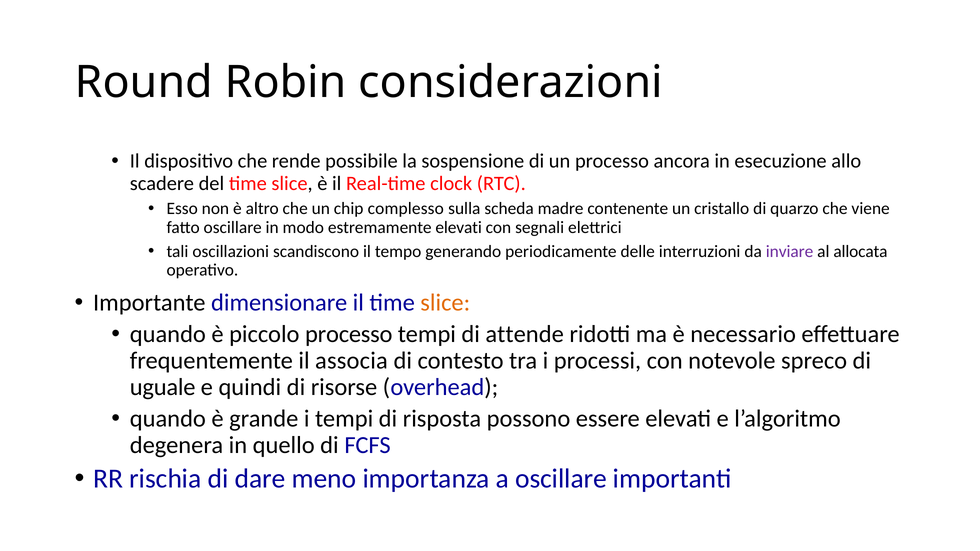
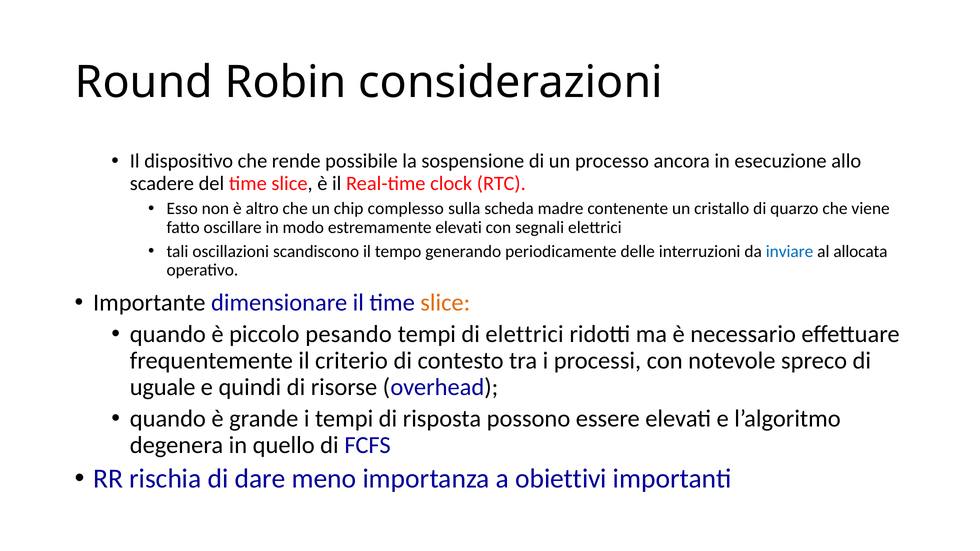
inviare colour: purple -> blue (790, 251)
piccolo processo: processo -> pesando (349, 335)
di attende: attende -> elettrici (525, 335)
associa: associa -> criterio (351, 361)
a oscillare: oscillare -> obiettivi (561, 479)
